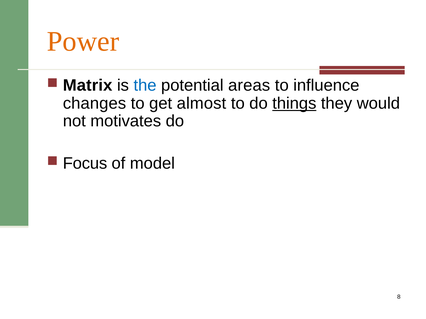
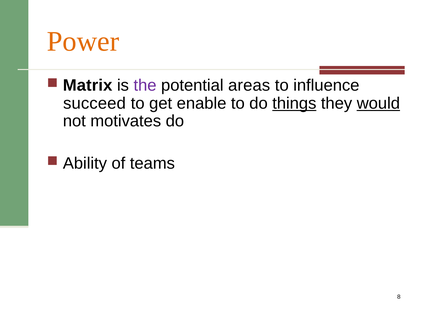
the colour: blue -> purple (145, 86)
changes: changes -> succeed (94, 103)
almost: almost -> enable (202, 103)
would underline: none -> present (378, 103)
Focus: Focus -> Ability (85, 164)
model: model -> teams (152, 164)
